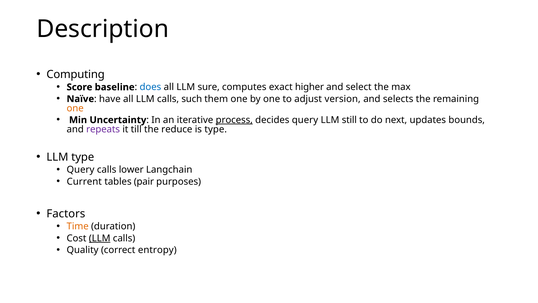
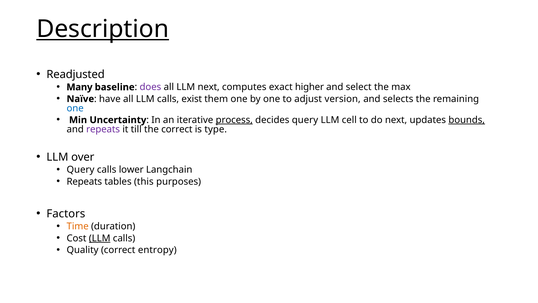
Description underline: none -> present (103, 29)
Computing: Computing -> Readjusted (76, 74)
Score: Score -> Many (79, 87)
does colour: blue -> purple (150, 87)
LLM sure: sure -> next (209, 87)
such: such -> exist (192, 99)
one colour: orange -> blue (75, 108)
still: still -> cell (349, 120)
bounds underline: none -> present (467, 120)
the reduce: reduce -> correct (177, 129)
LLM type: type -> over (83, 157)
Current: Current -> Repeats (84, 181)
pair: pair -> this (144, 181)
